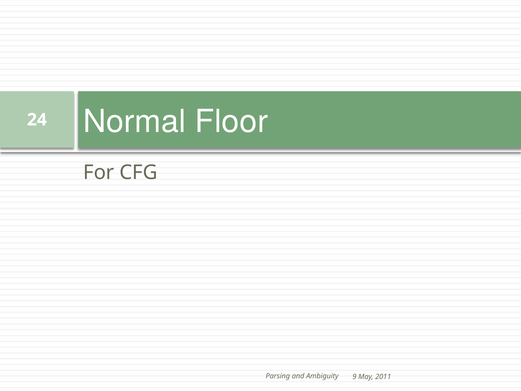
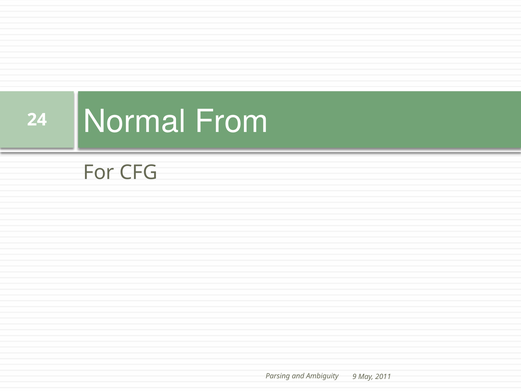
Floor: Floor -> From (232, 122)
